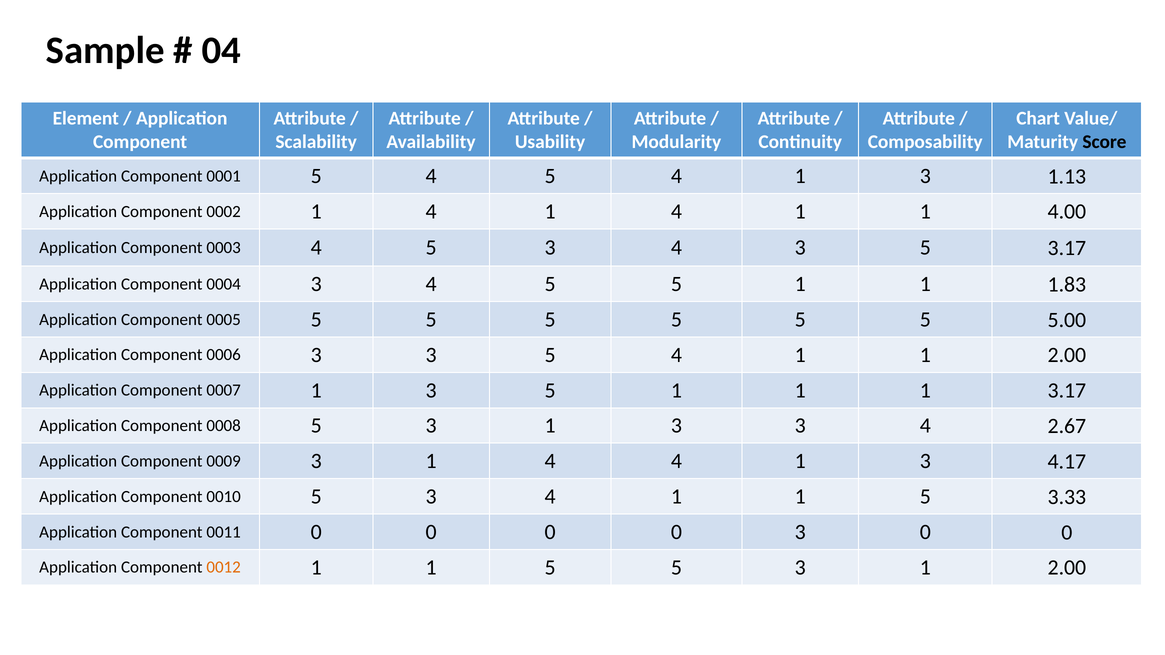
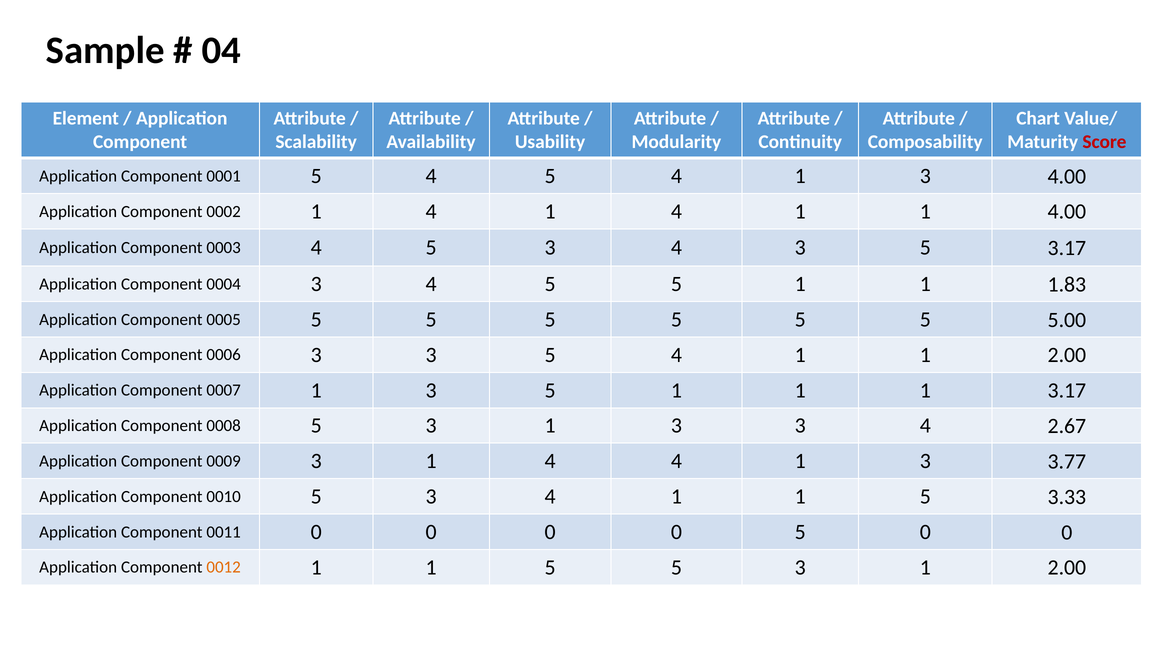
Score colour: black -> red (1104, 142)
3 1.13: 1.13 -> 4.00 (1067, 176)
4.17: 4.17 -> 3.77 (1067, 462)
0 3: 3 -> 5 (800, 532)
